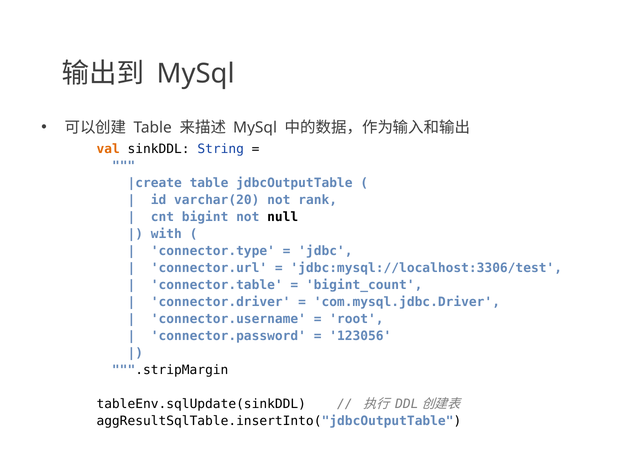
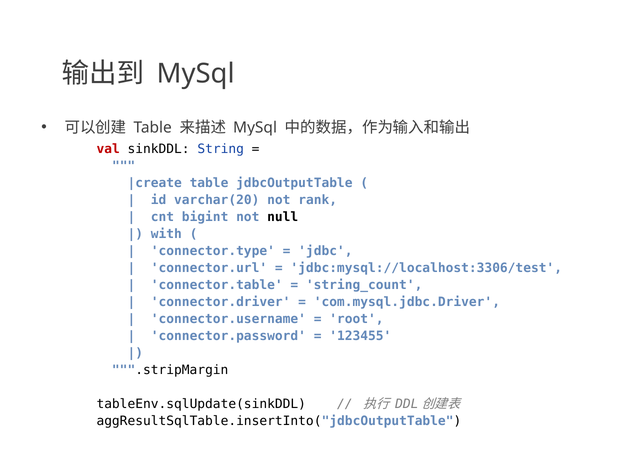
val colour: orange -> red (108, 149)
bigint_count: bigint_count -> string_count (364, 285)
123056: 123056 -> 123455 (360, 336)
